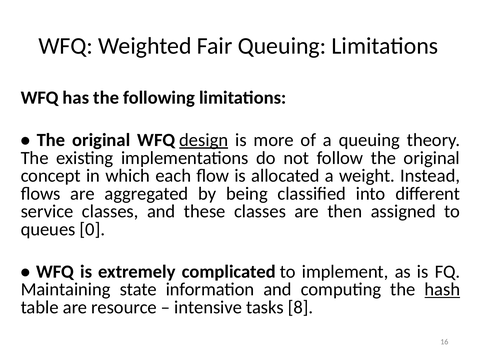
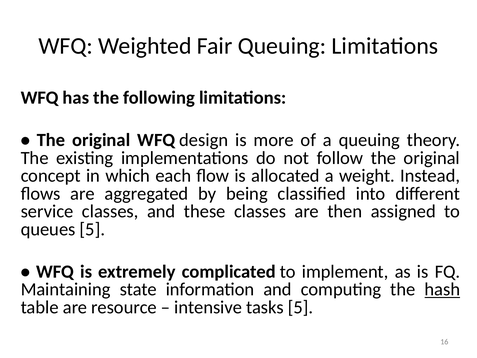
design underline: present -> none (204, 140)
queues 0: 0 -> 5 (92, 229)
tasks 8: 8 -> 5 (301, 307)
